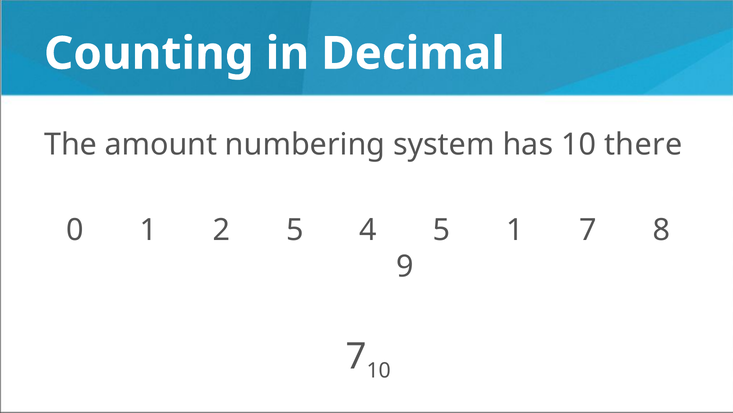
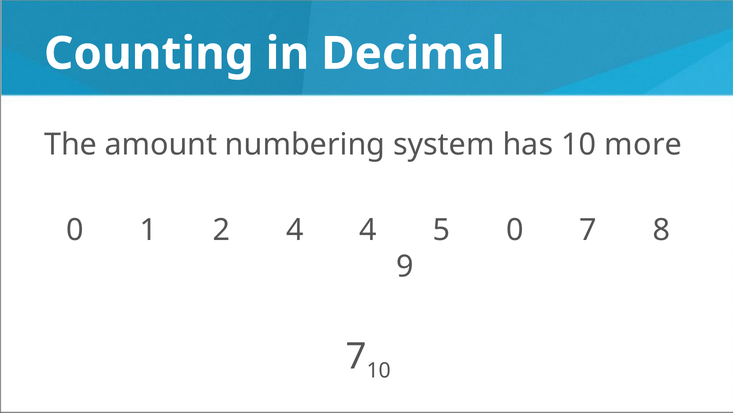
there: there -> more (643, 144)
2 5: 5 -> 4 (295, 230)
5 1: 1 -> 0 (515, 230)
